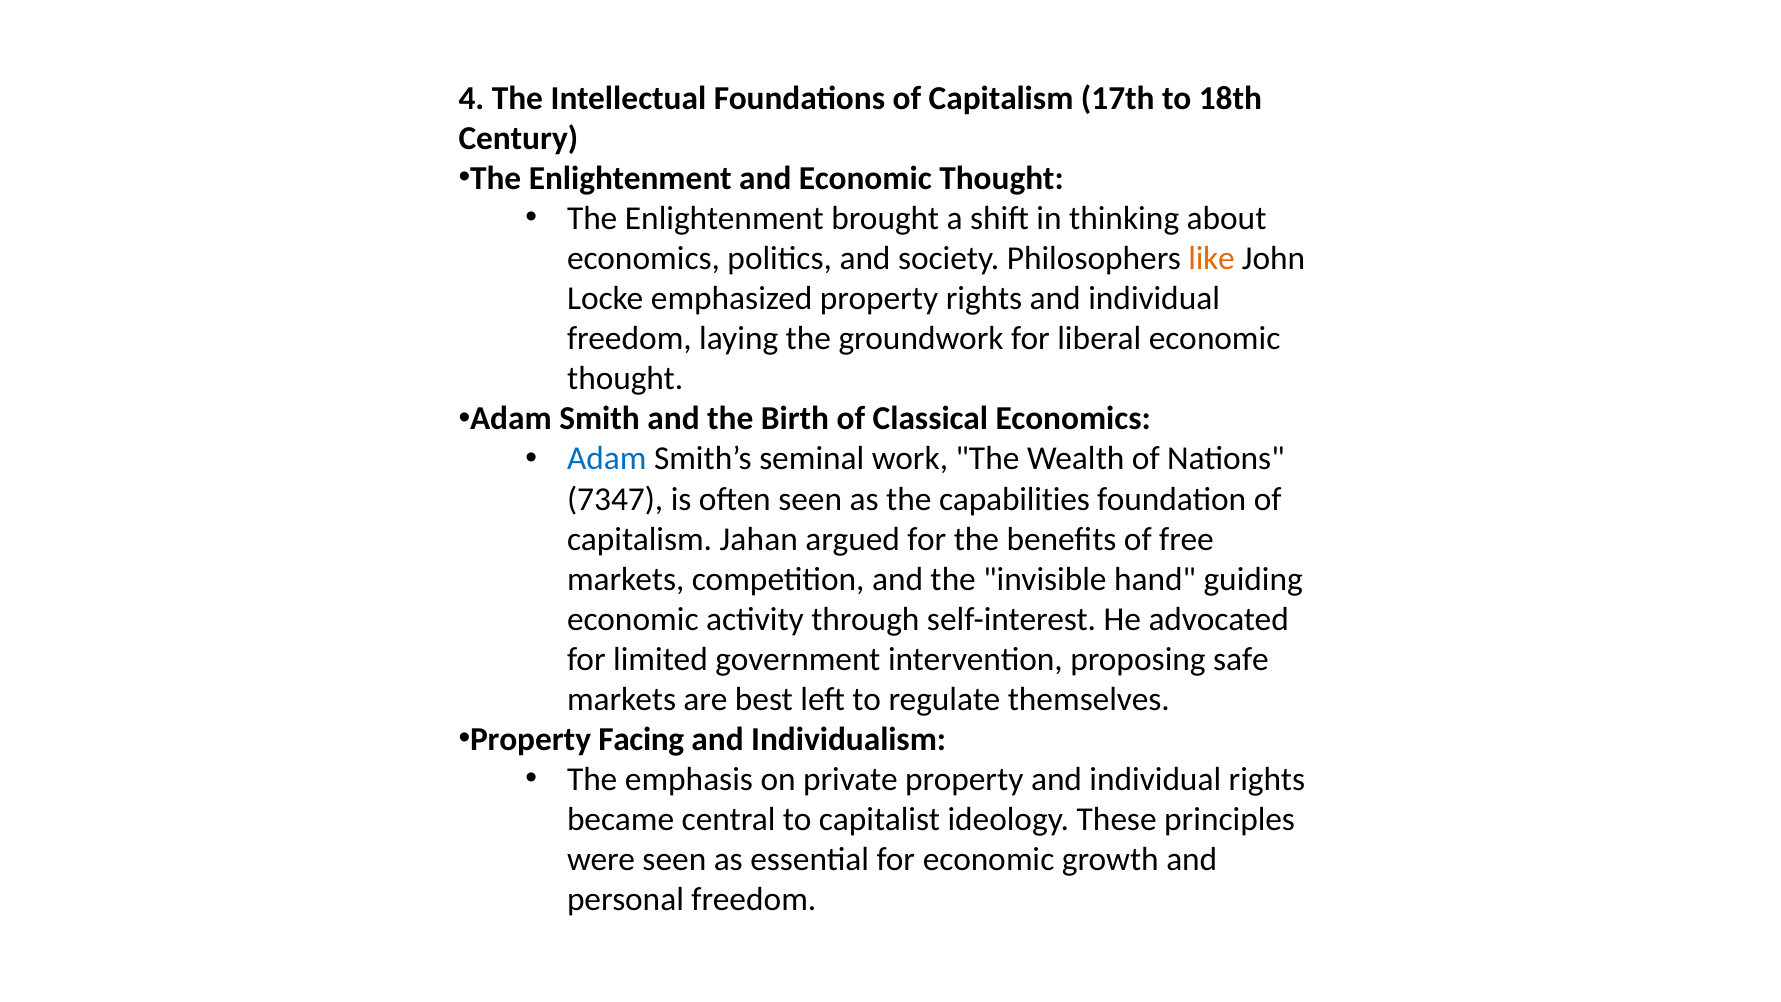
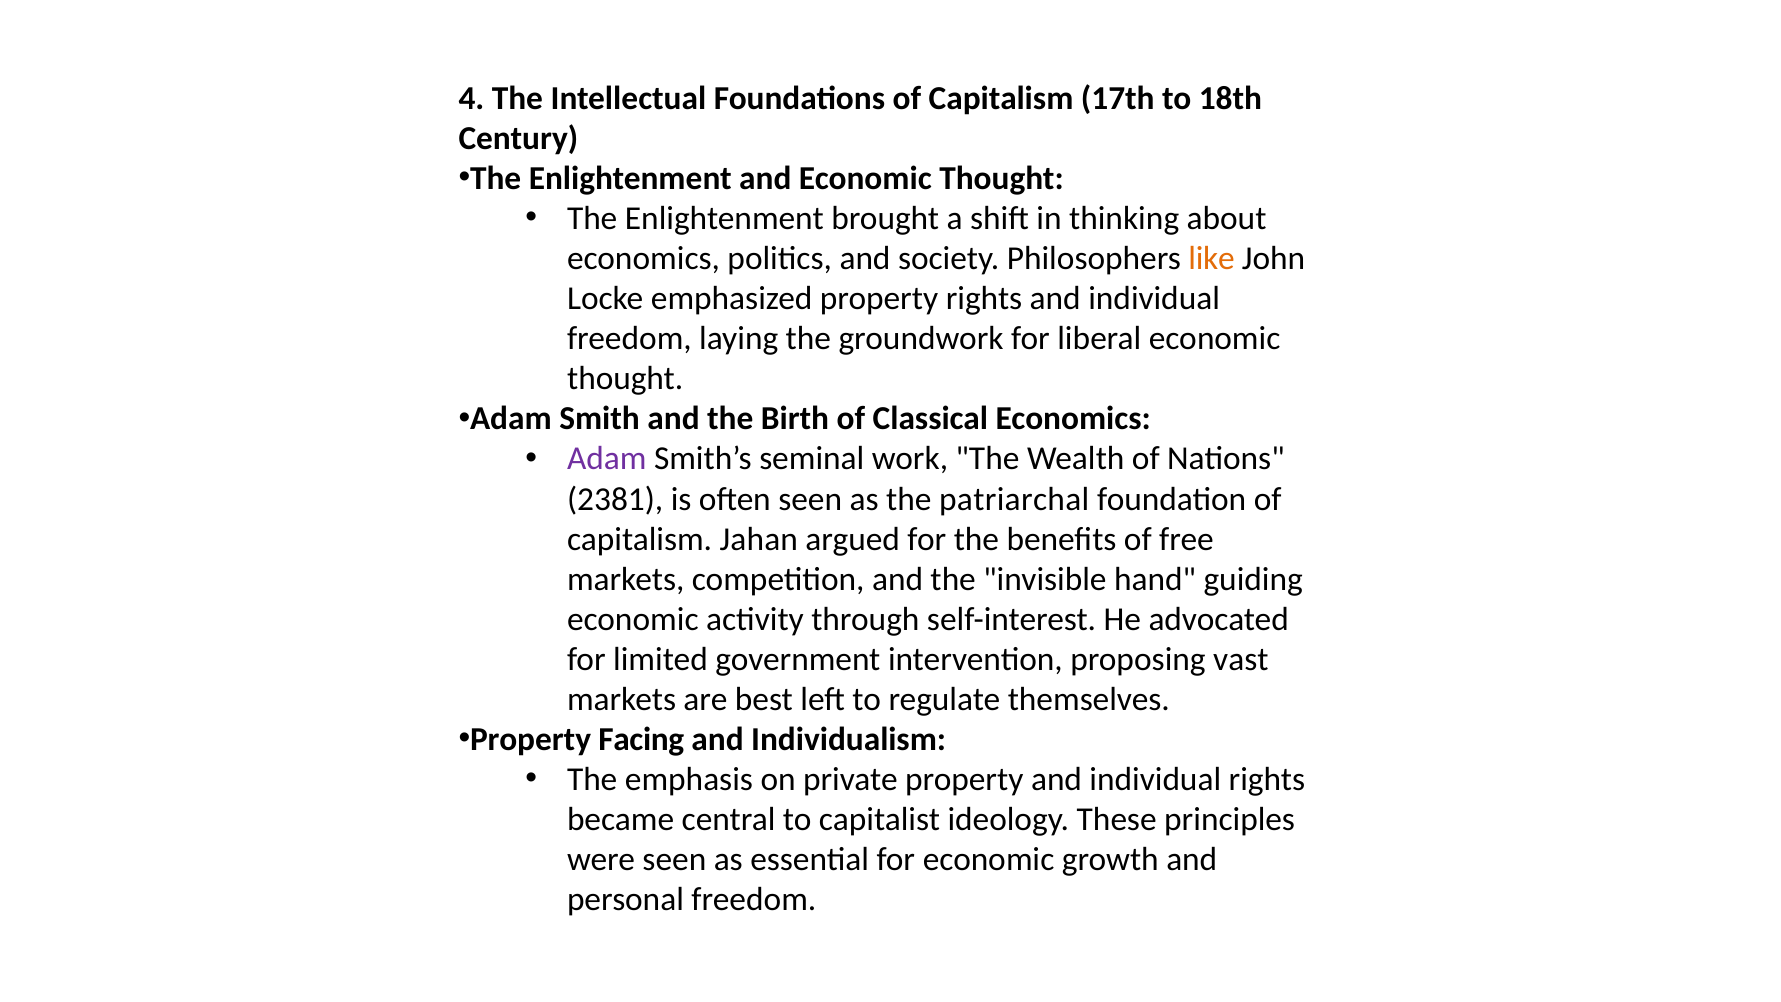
Adam colour: blue -> purple (607, 459)
7347: 7347 -> 2381 (615, 499)
capabilities: capabilities -> patriarchal (1014, 499)
safe: safe -> vast (1241, 659)
